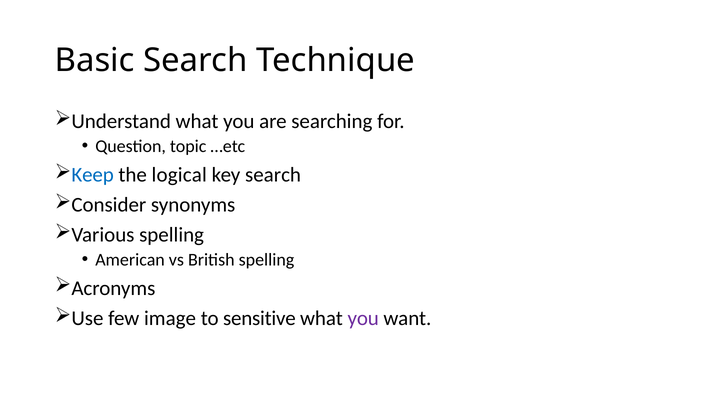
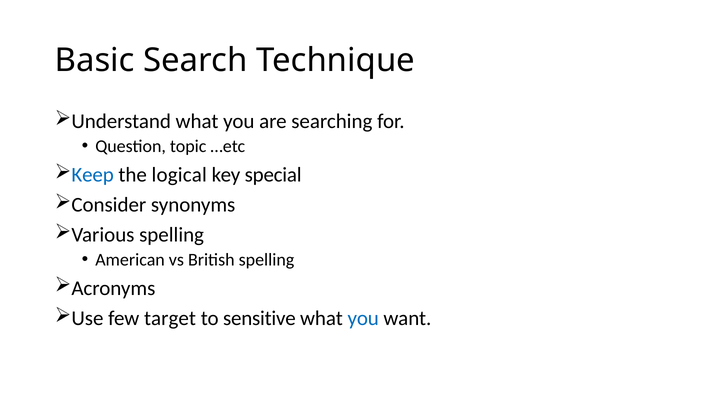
key search: search -> special (273, 175)
image: image -> target (170, 319)
you colour: purple -> blue (363, 319)
